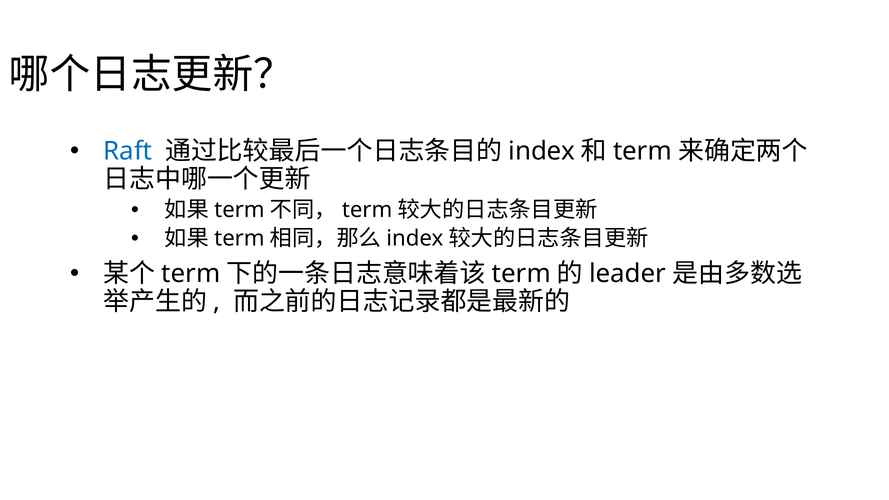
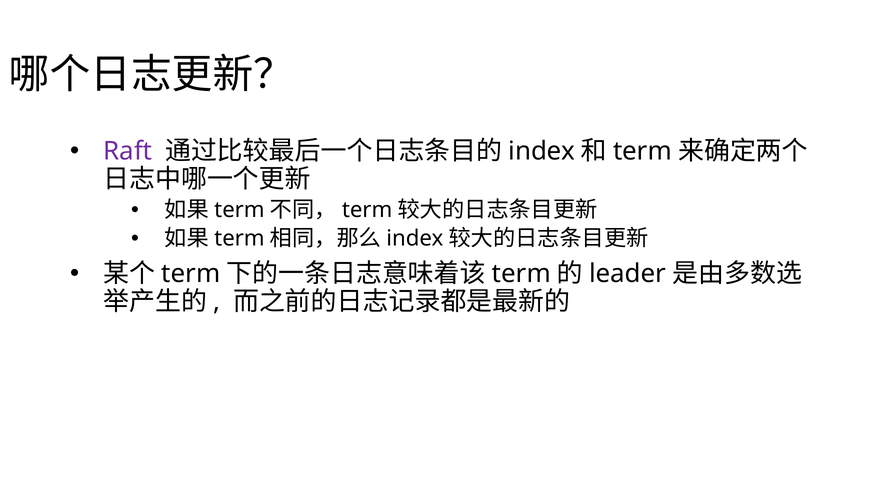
Raft colour: blue -> purple (128, 151)
